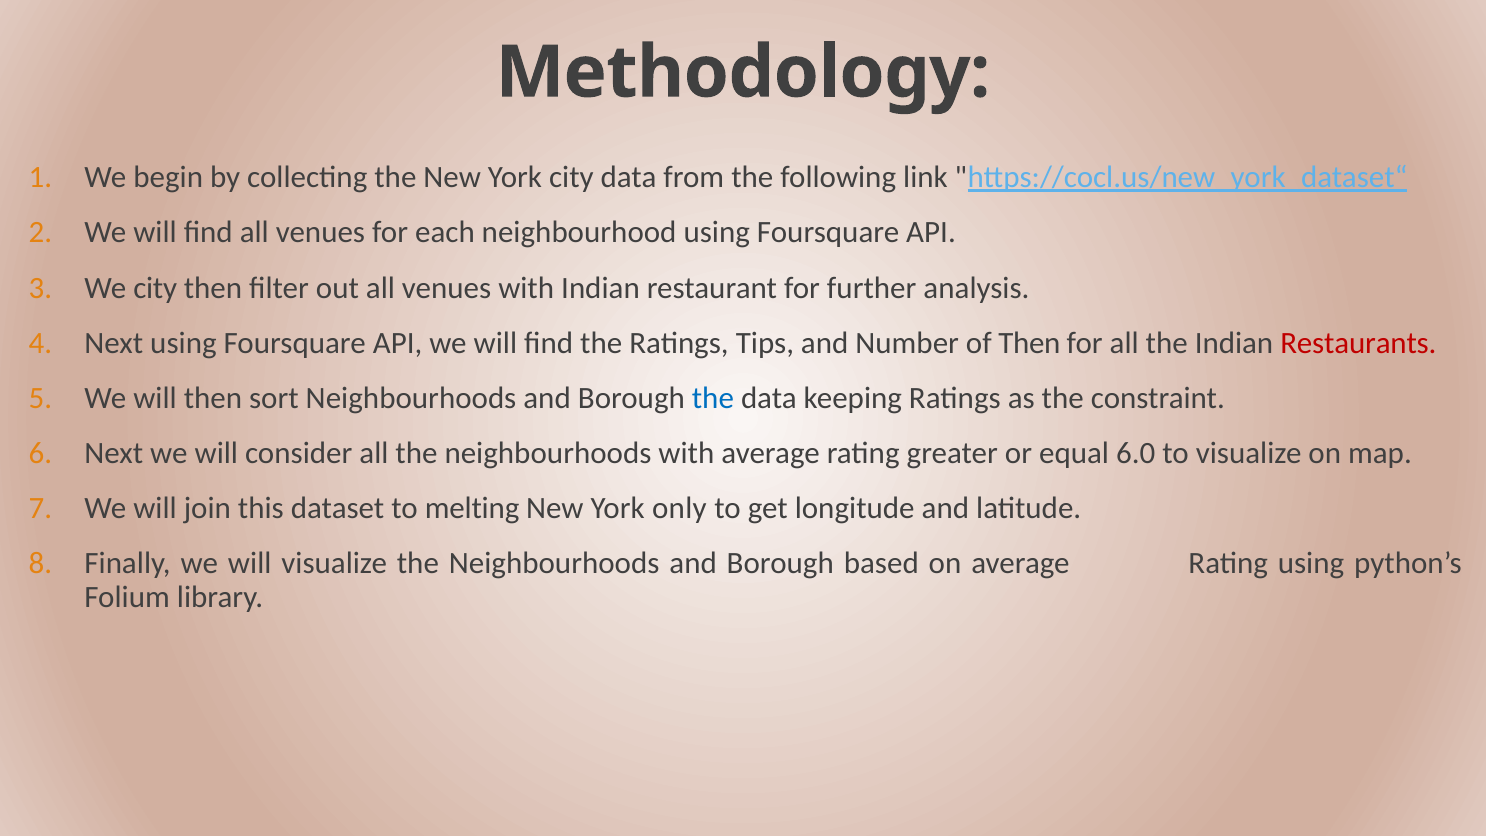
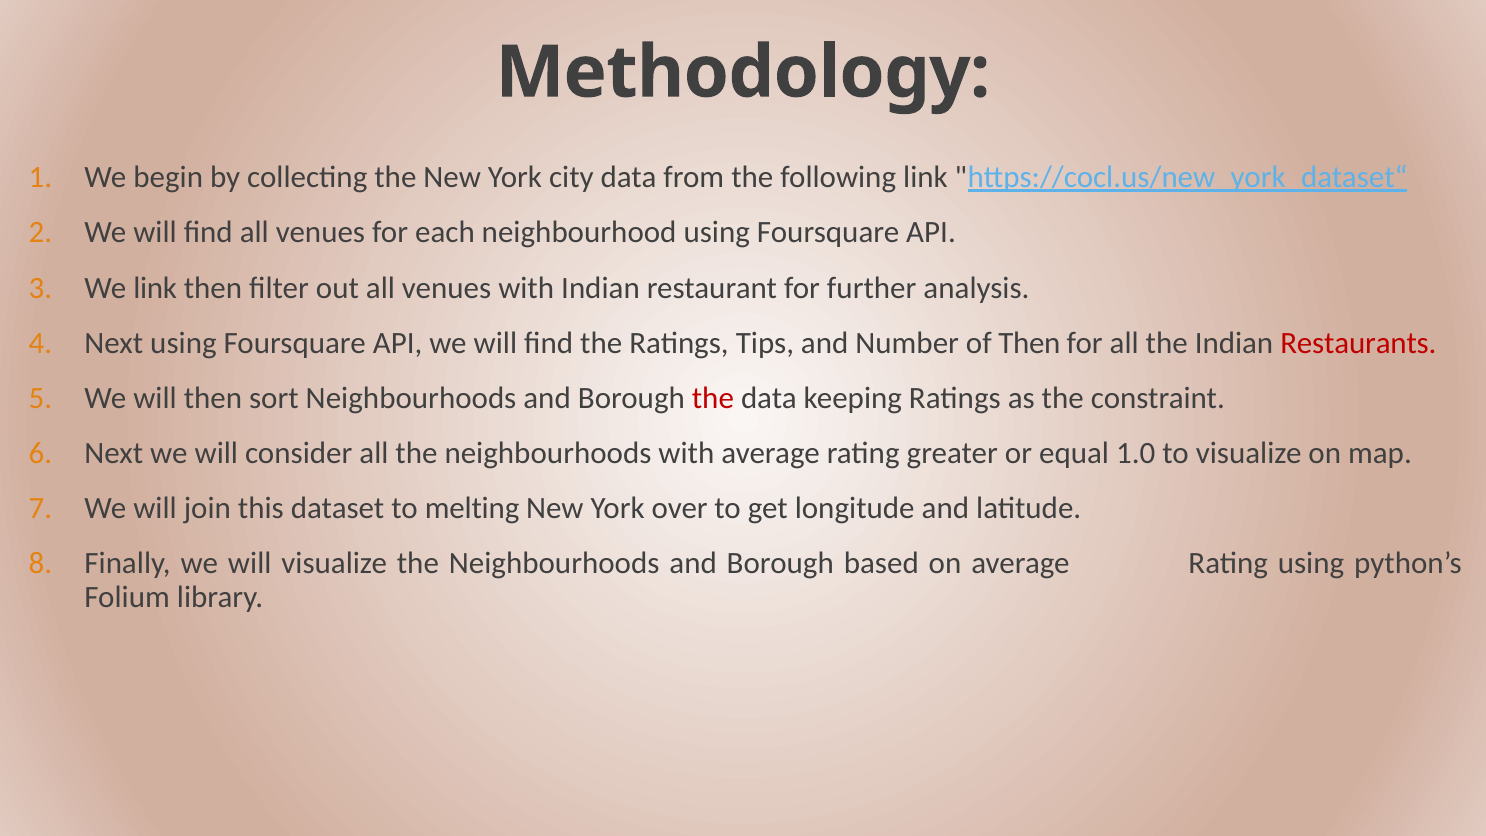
We city: city -> link (155, 288)
the colour: blue -> red (713, 398)
6.0: 6.0 -> 1.0 (1136, 453)
only: only -> over (680, 509)
